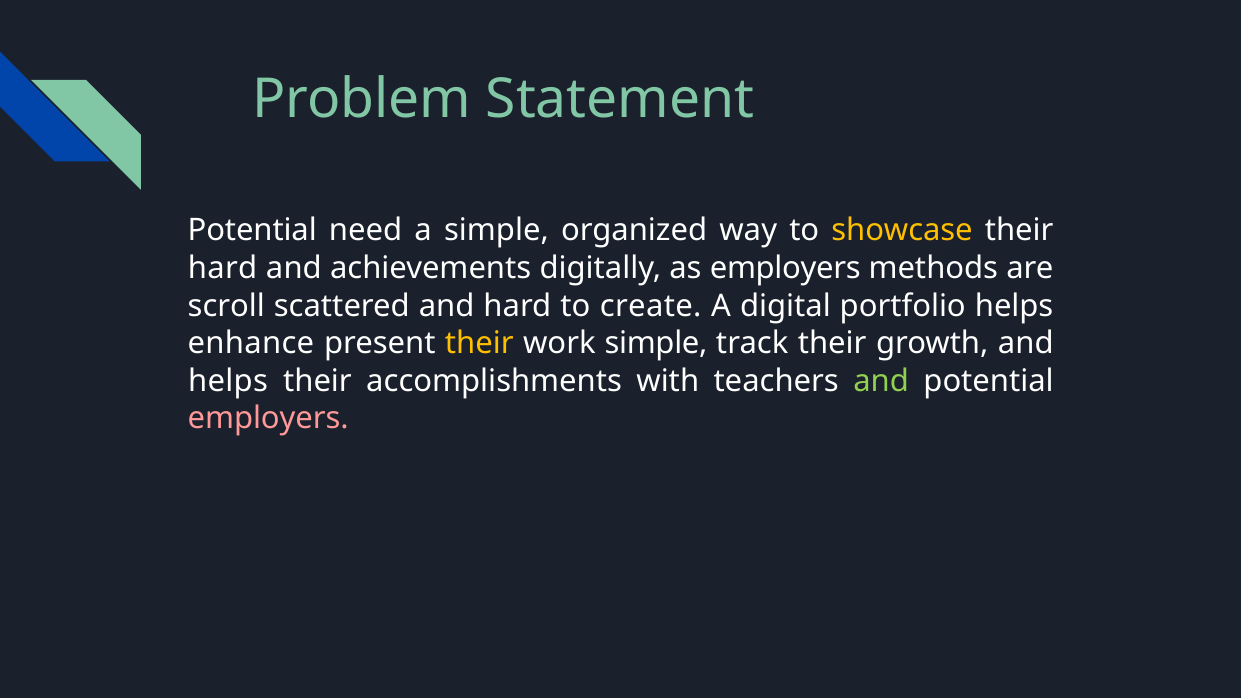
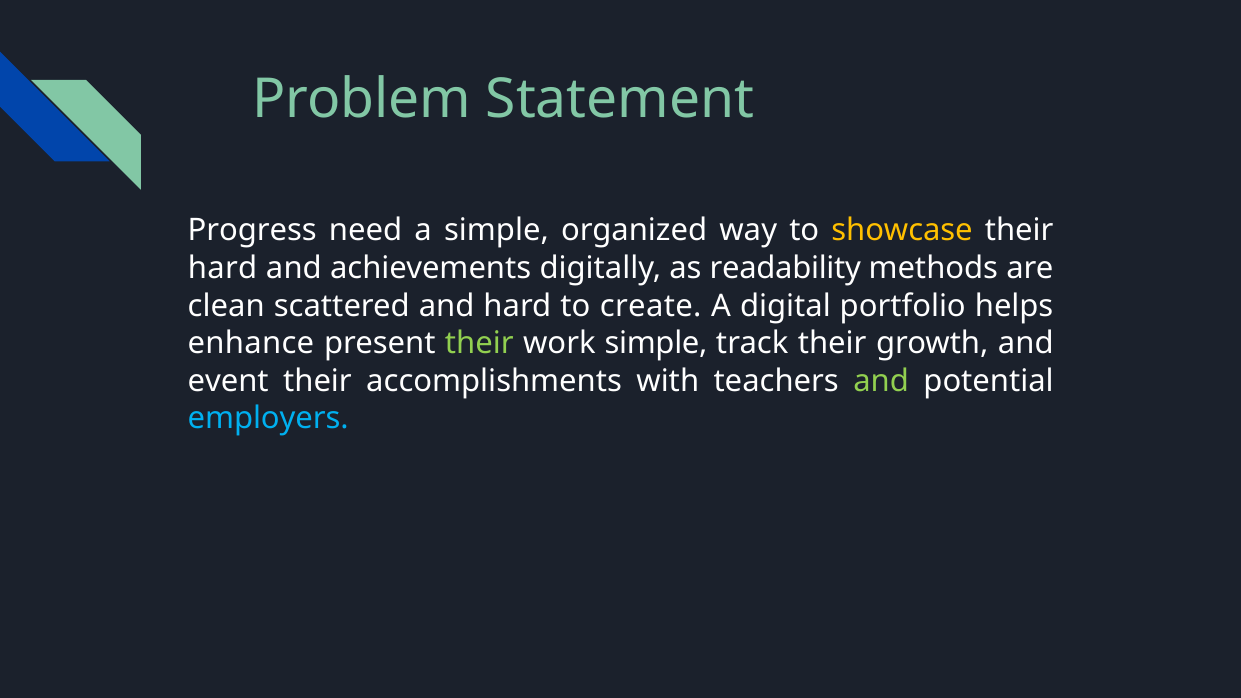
Potential: Potential -> Progress (252, 231)
as employers: employers -> readability (785, 268)
scroll: scroll -> clean (226, 306)
their colour: yellow -> light green (479, 343)
helps: helps -> event (228, 381)
employers colour: pink -> light blue (268, 419)
